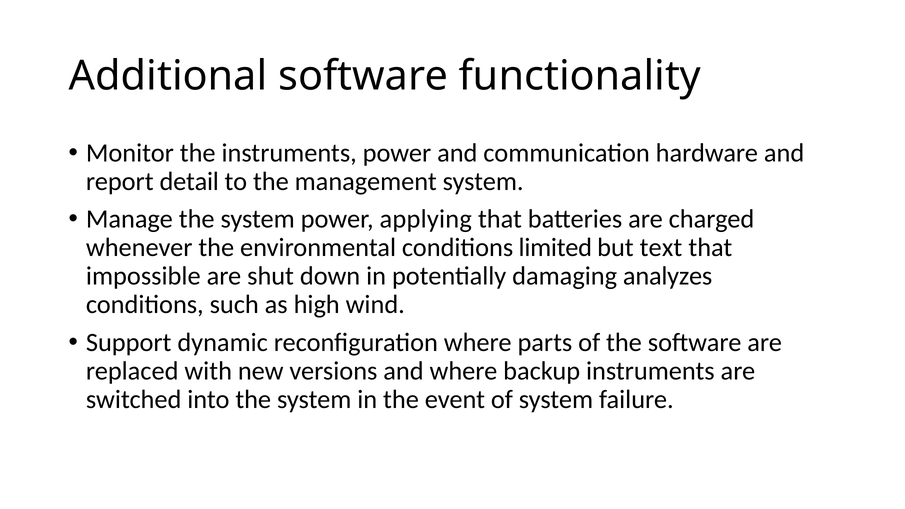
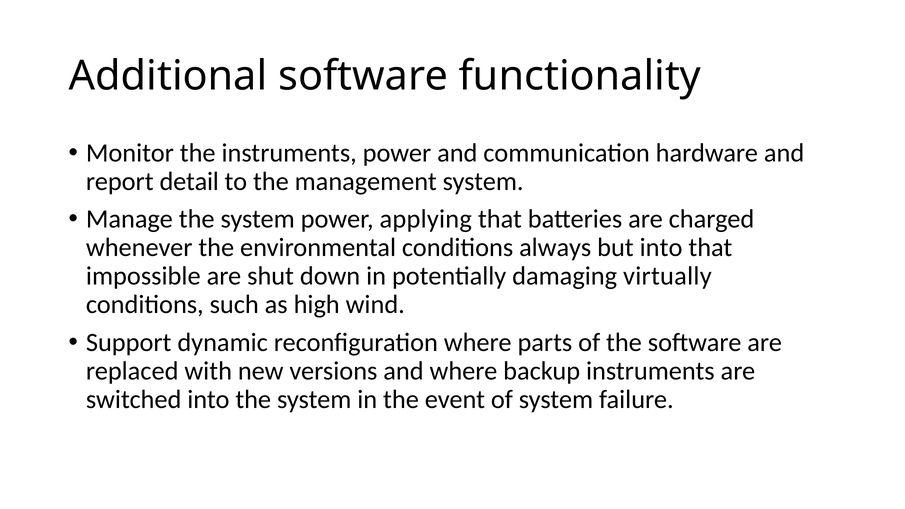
limited: limited -> always (555, 248)
but text: text -> into (661, 248)
analyzes: analyzes -> virtually (667, 276)
